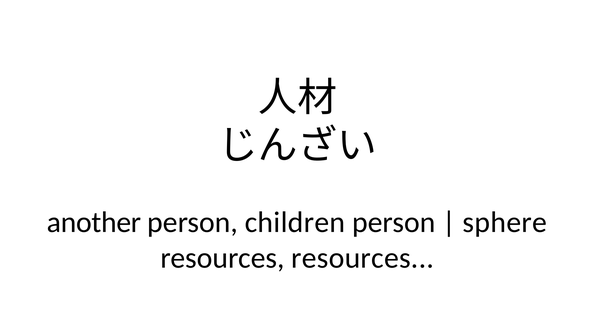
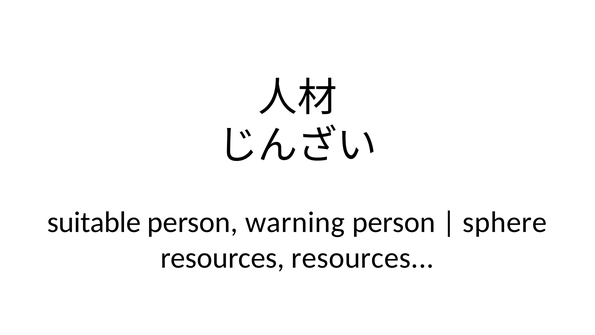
another: another -> suitable (94, 222)
children: children -> warning (295, 222)
